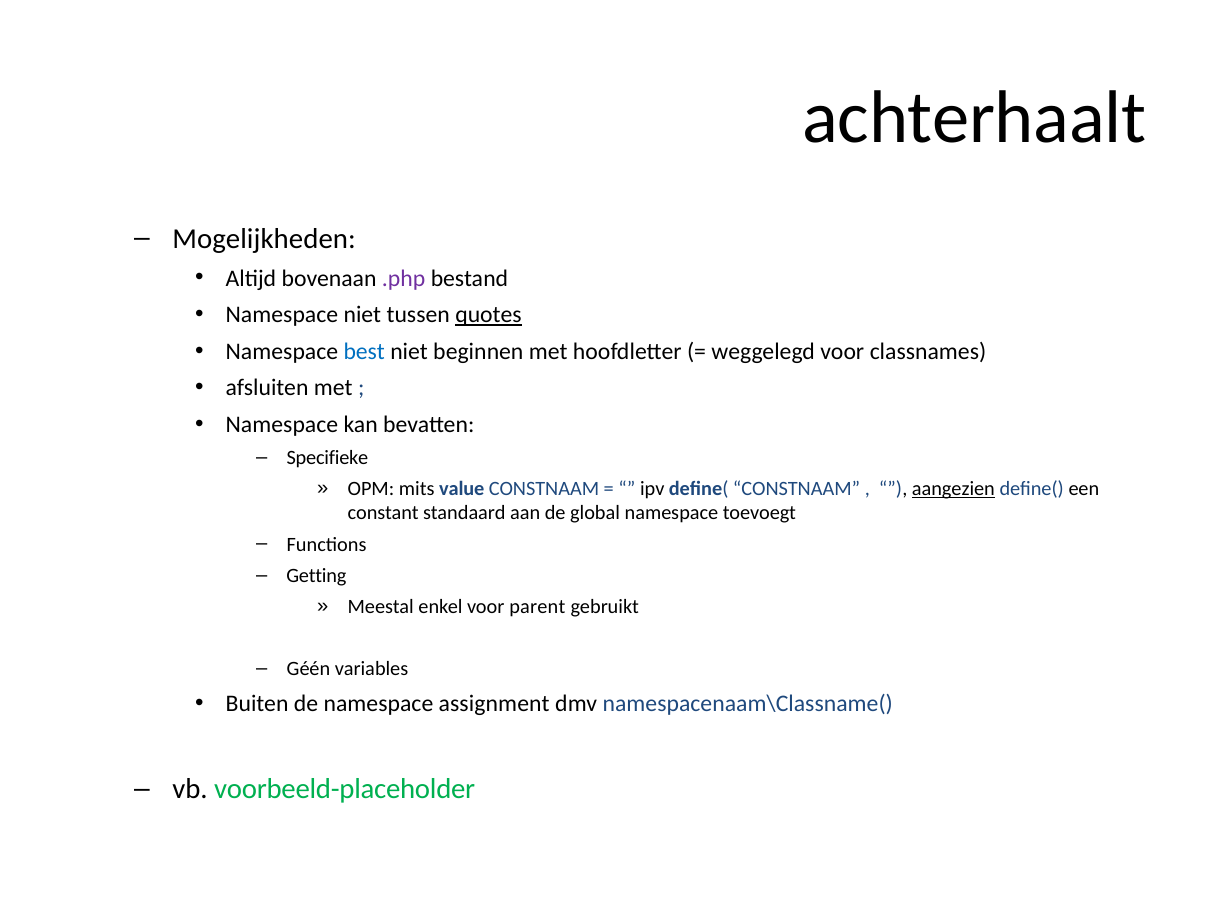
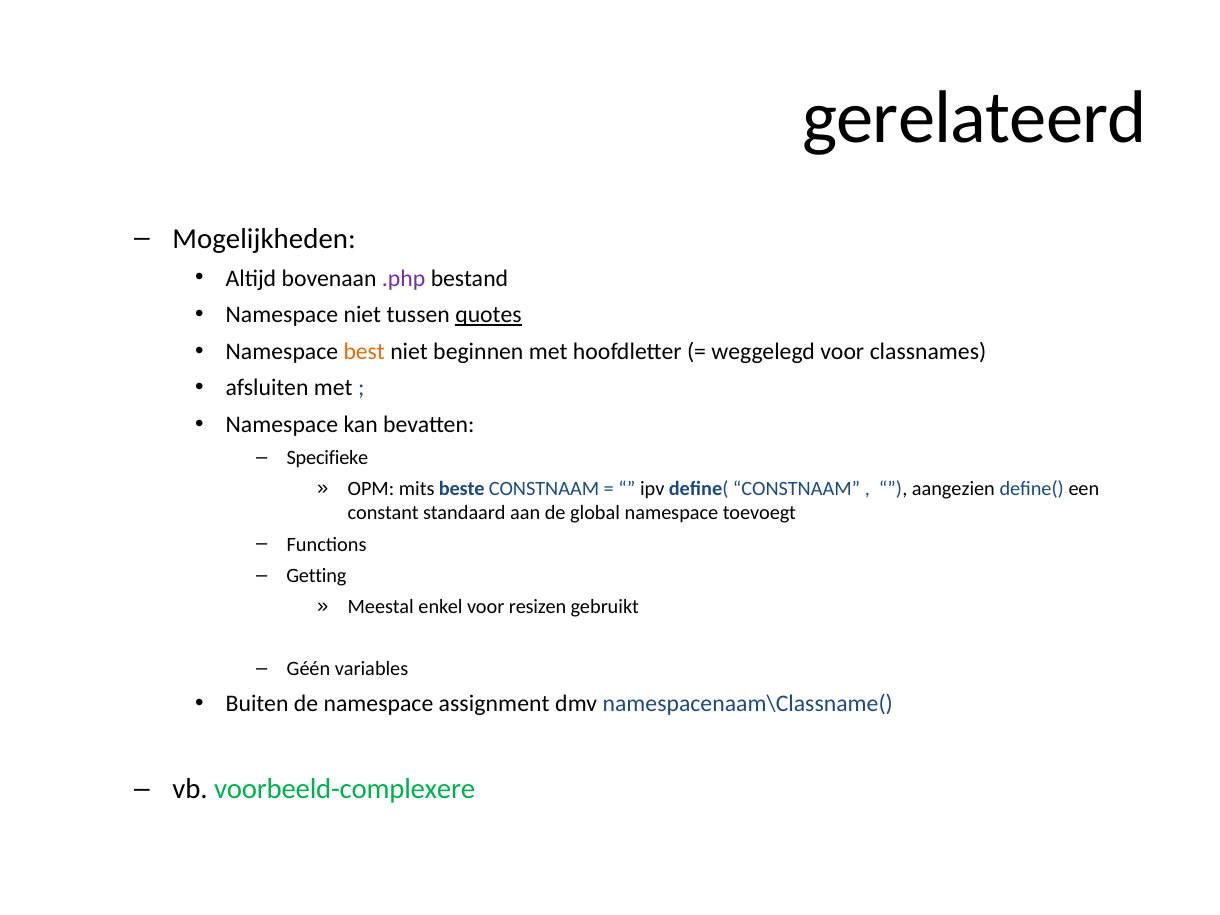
achterhaalt: achterhaalt -> gerelateerd (975, 118)
best colour: blue -> orange (364, 351)
value: value -> beste (462, 489)
aangezien underline: present -> none (953, 489)
parent: parent -> resizen (538, 607)
voorbeeld-placeholder: voorbeeld-placeholder -> voorbeeld-complexere (345, 789)
